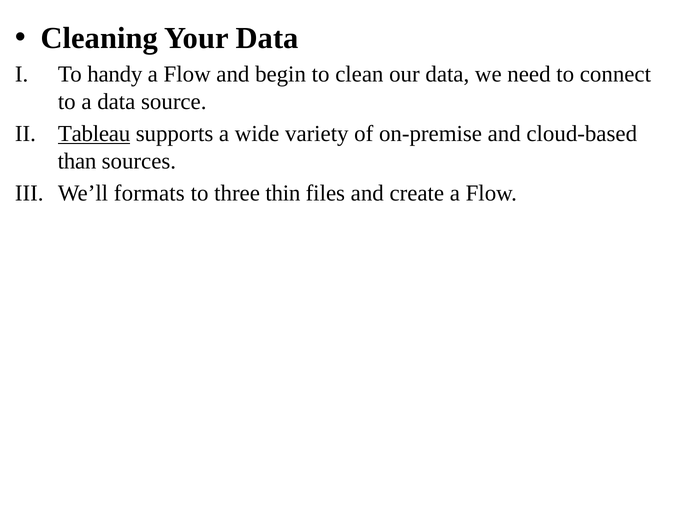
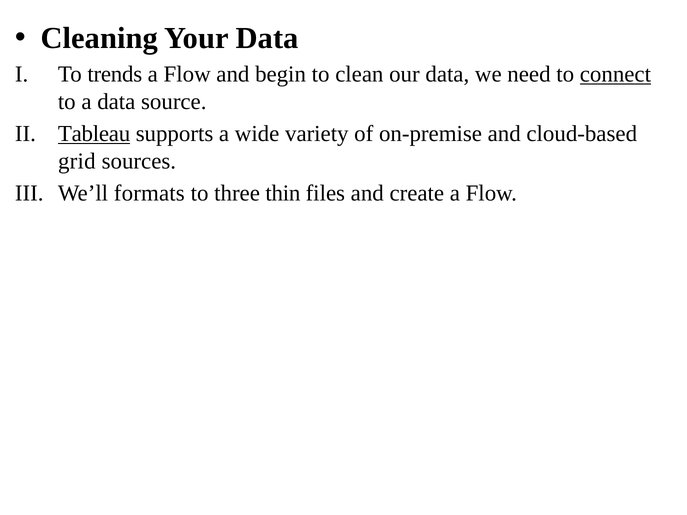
handy: handy -> trends (115, 74)
connect underline: none -> present (615, 74)
than: than -> grid (77, 161)
